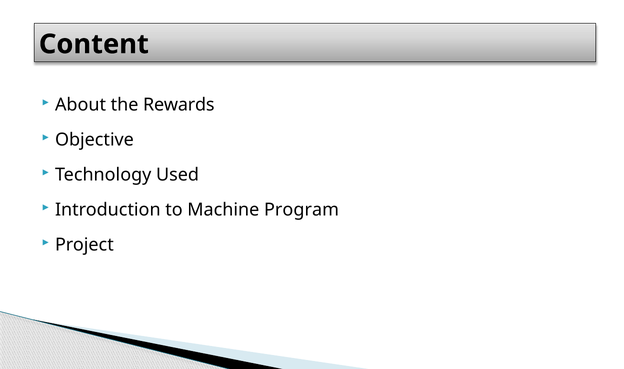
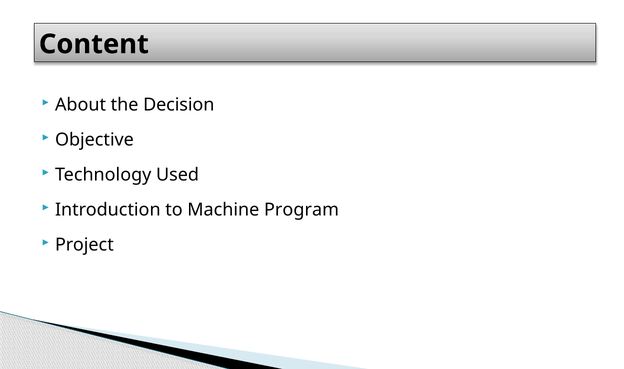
Rewards: Rewards -> Decision (179, 105)
